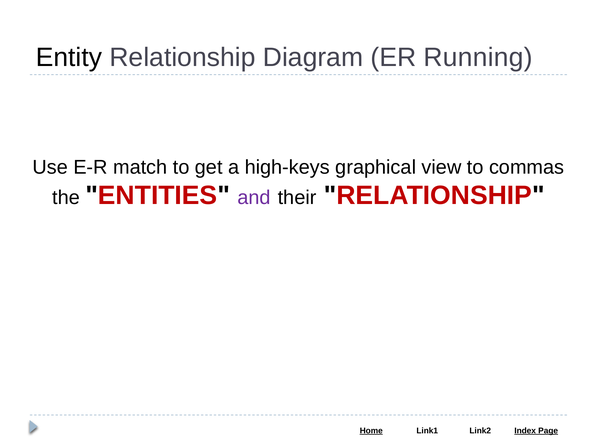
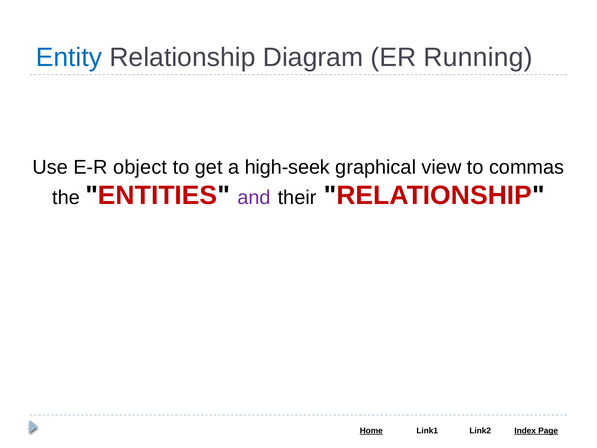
Entity colour: black -> blue (69, 57)
match: match -> object (140, 167)
high-keys: high-keys -> high-seek (287, 167)
